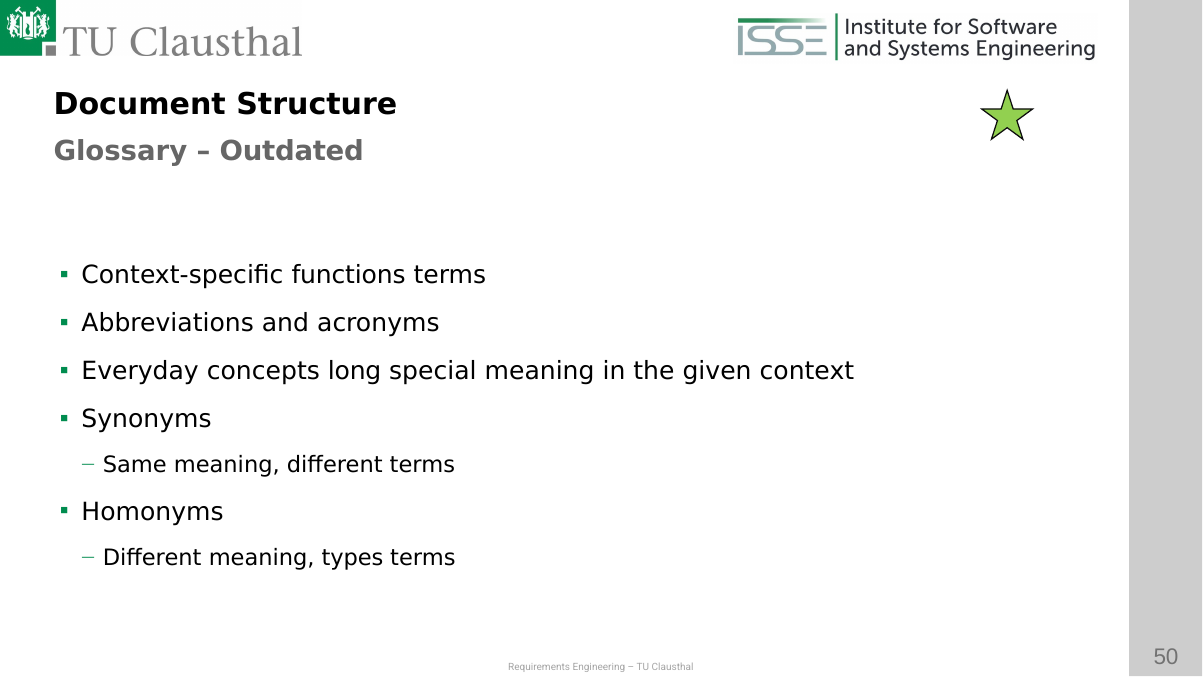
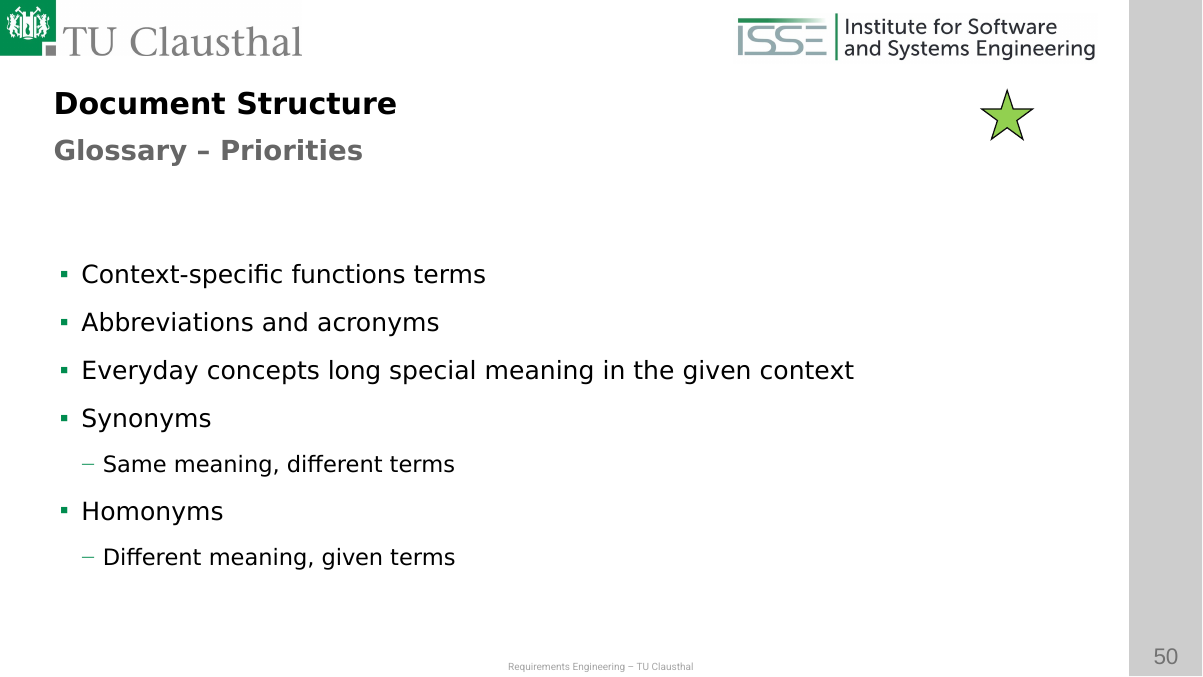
Outdated: Outdated -> Priorities (292, 151)
meaning types: types -> given (352, 558)
